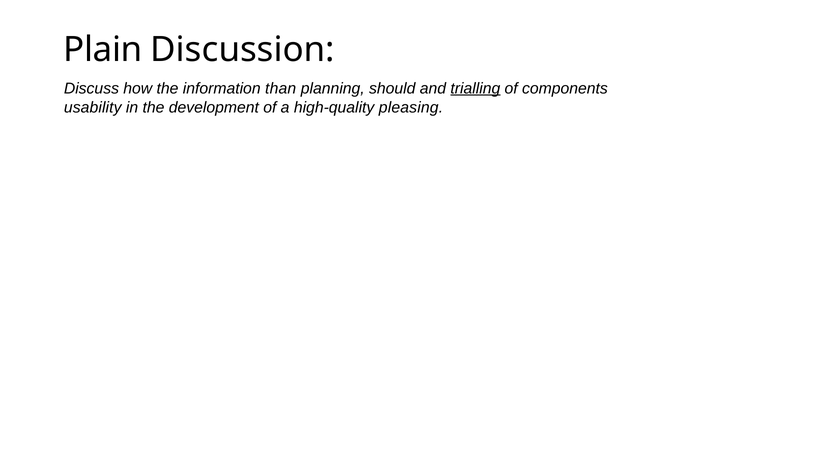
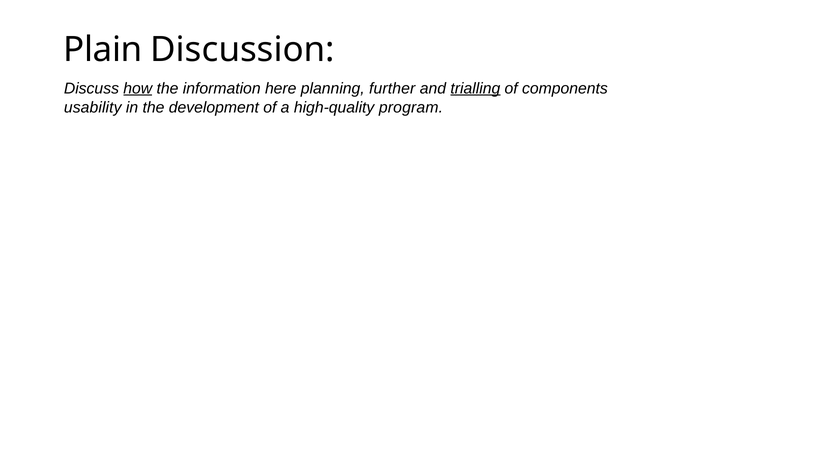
how underline: none -> present (138, 89)
than: than -> here (281, 89)
should: should -> further (392, 89)
pleasing: pleasing -> program (411, 107)
